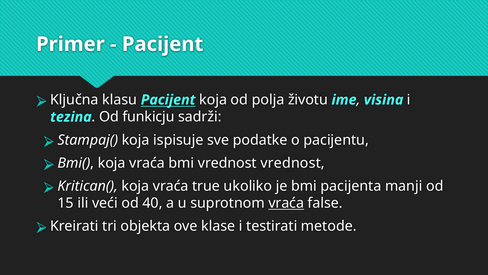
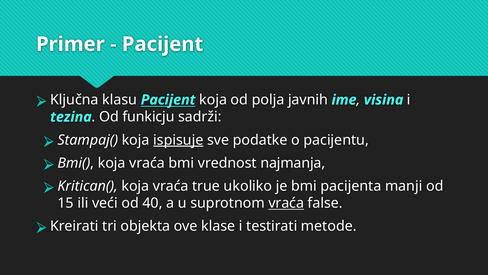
životu: životu -> javnih (308, 100)
ispisuje underline: none -> present (178, 140)
vrednost vrednost: vrednost -> najmanja (293, 163)
